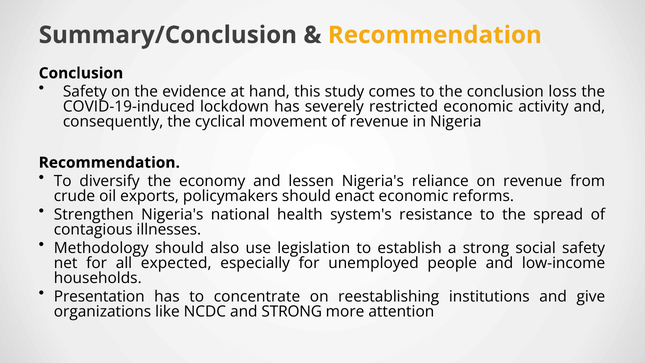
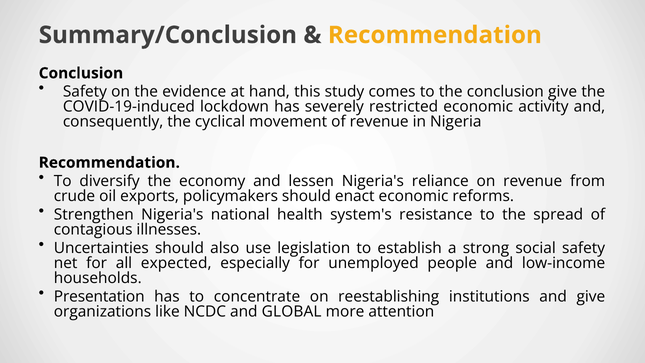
conclusion loss: loss -> give (563, 92)
Methodology: Methodology -> Uncertainties (101, 248)
and STRONG: STRONG -> GLOBAL (292, 311)
